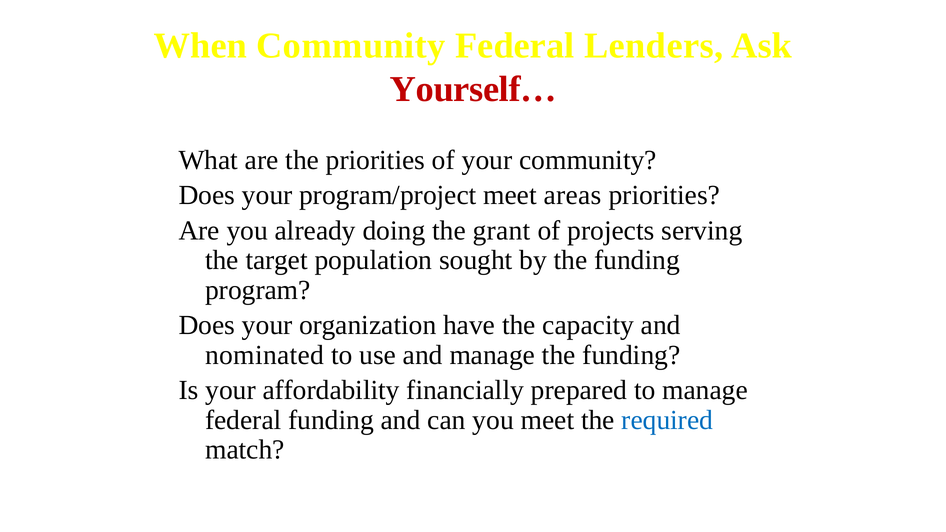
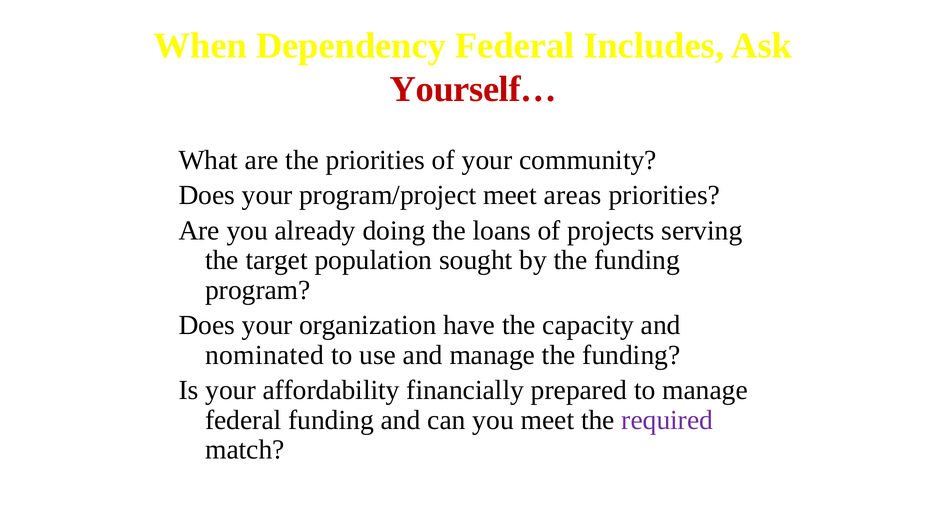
When Community: Community -> Dependency (351, 46)
Lenders: Lenders -> Includes (654, 46)
grant: grant -> loans (502, 231)
required colour: blue -> purple (667, 420)
